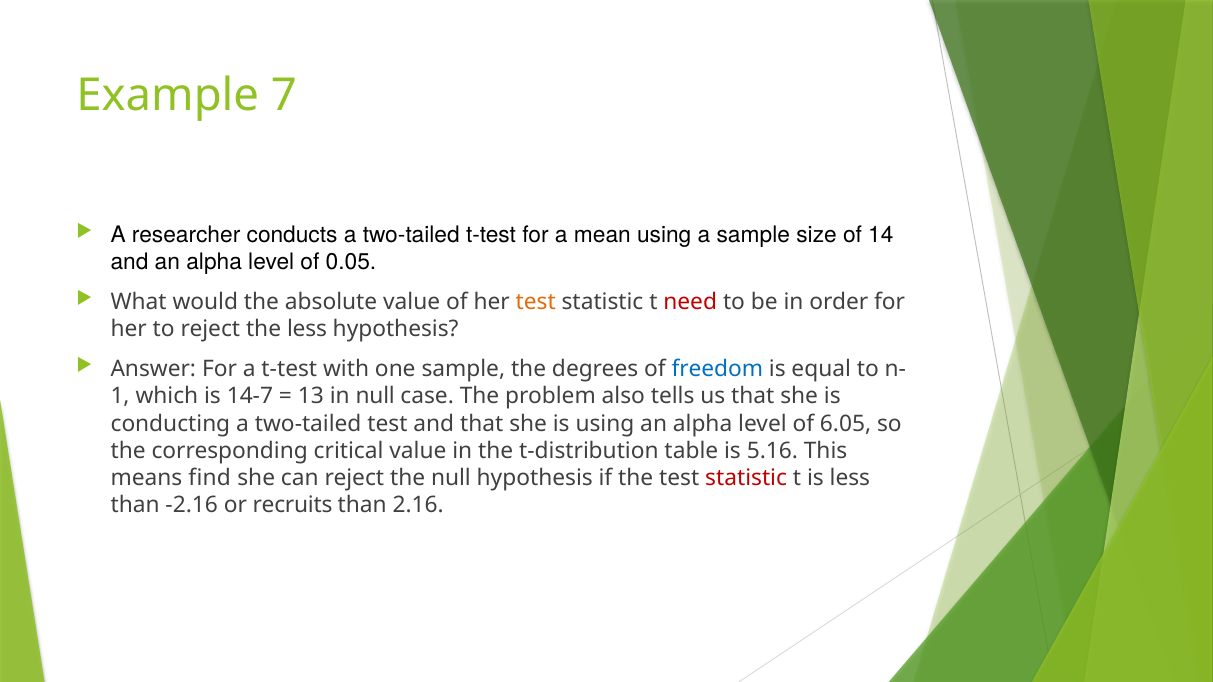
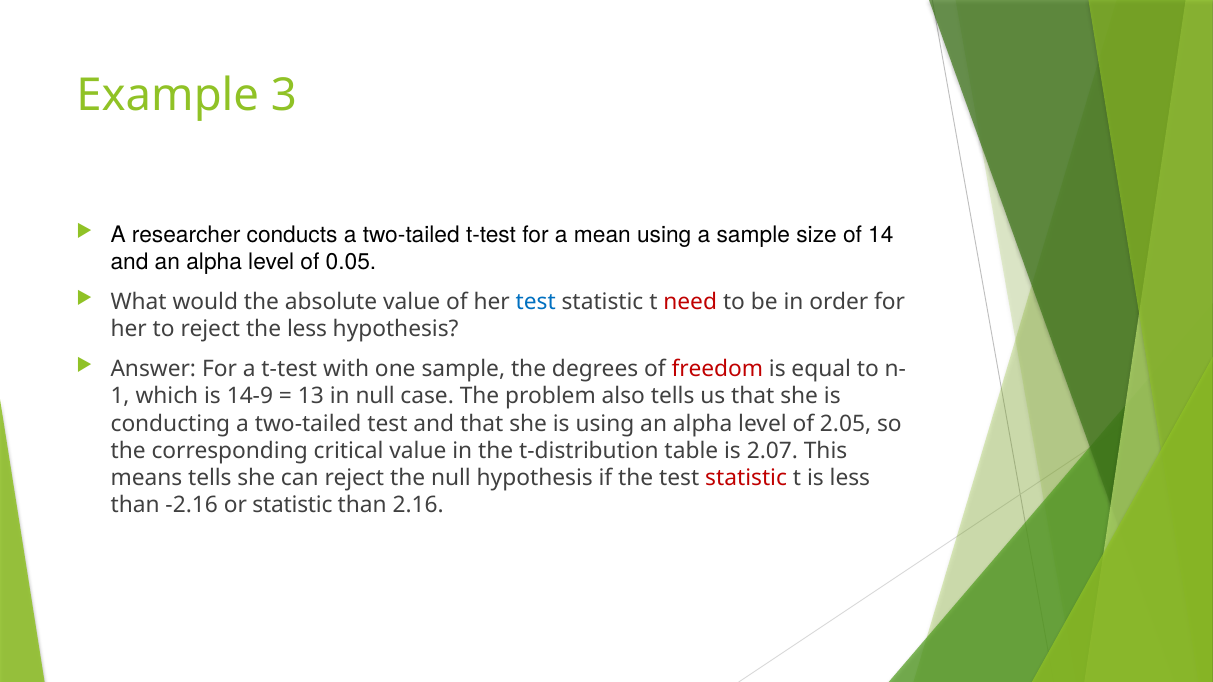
7: 7 -> 3 (284, 96)
test colour: orange -> blue (536, 302)
freedom colour: blue -> red (717, 369)
14-7: 14-7 -> 14-9 (250, 397)
6.05: 6.05 -> 2.05 (846, 424)
5.16: 5.16 -> 2.07 (772, 451)
means find: find -> tells (210, 478)
or recruits: recruits -> statistic (292, 506)
